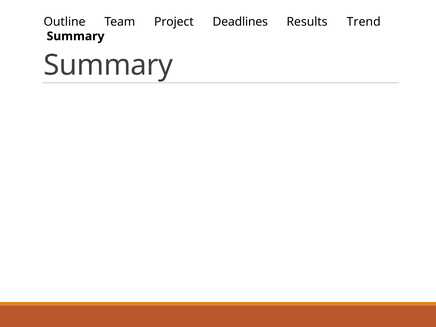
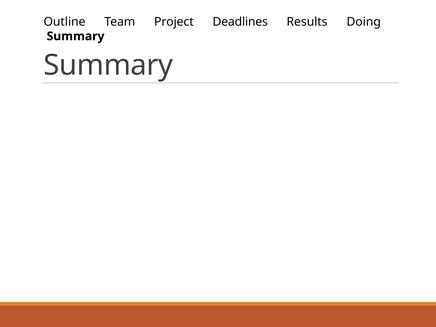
Trend: Trend -> Doing (364, 22)
